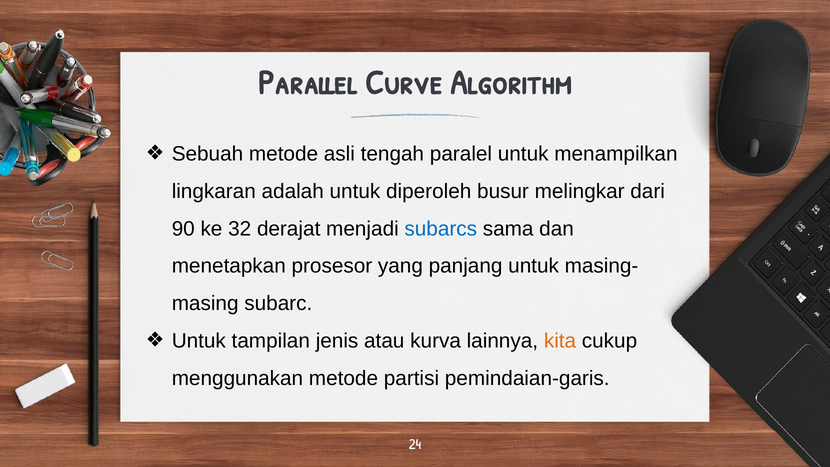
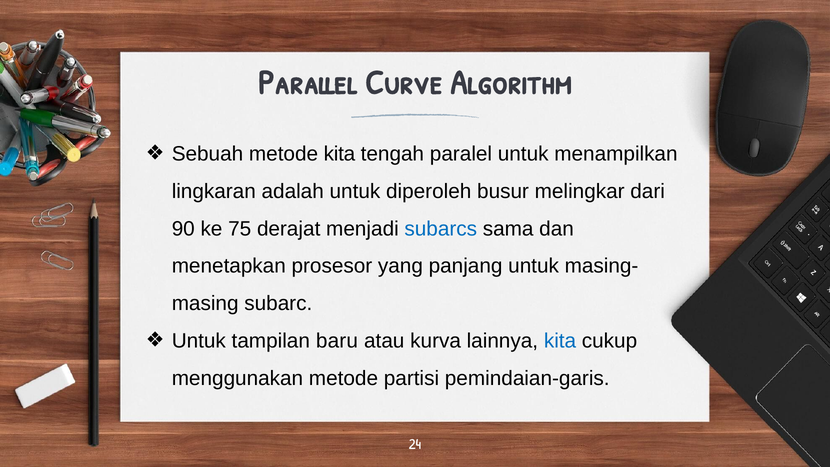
metode asli: asli -> kita (339, 154)
32: 32 -> 75 (240, 229)
jenis: jenis -> baru (337, 341)
kita colour: orange -> blue (560, 341)
